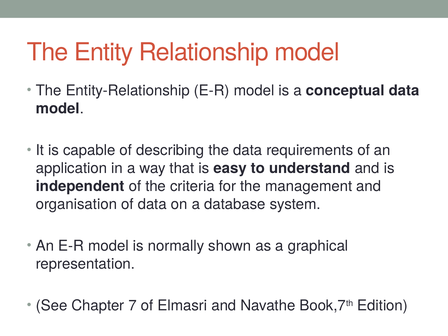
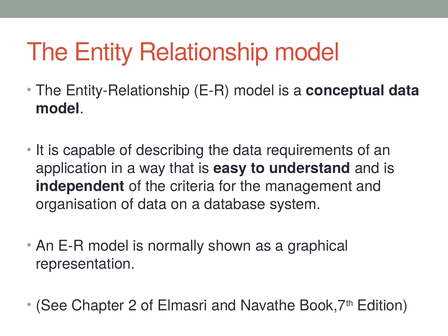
7: 7 -> 2 (133, 306)
